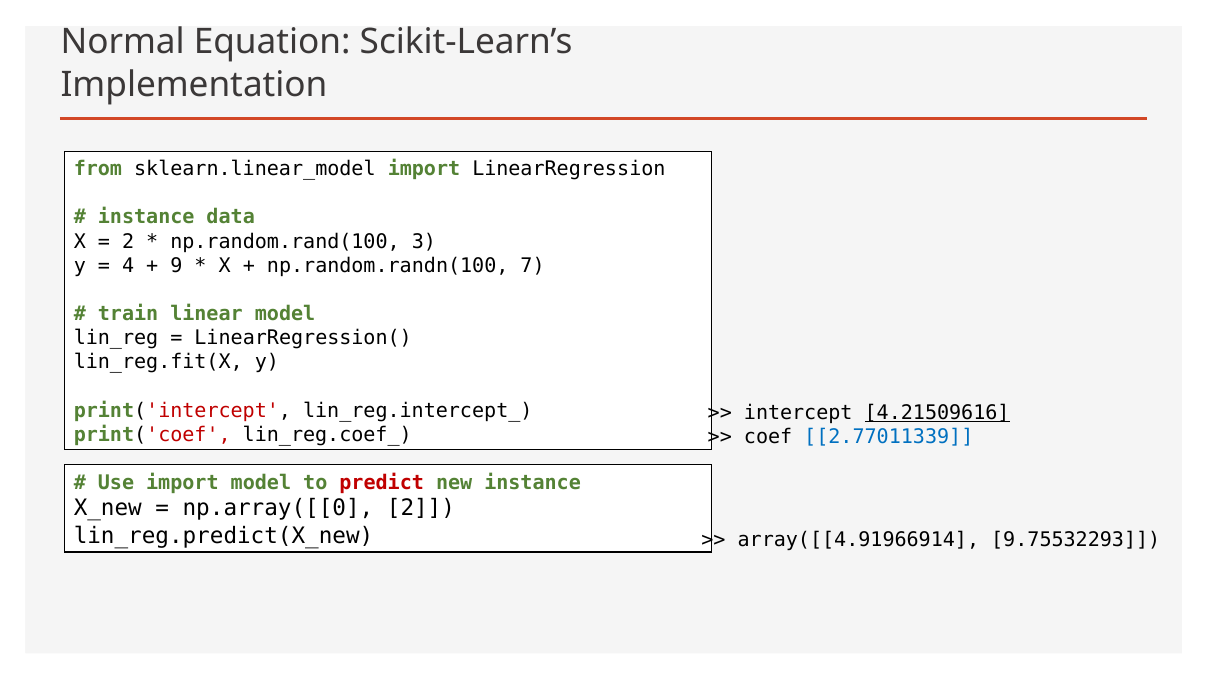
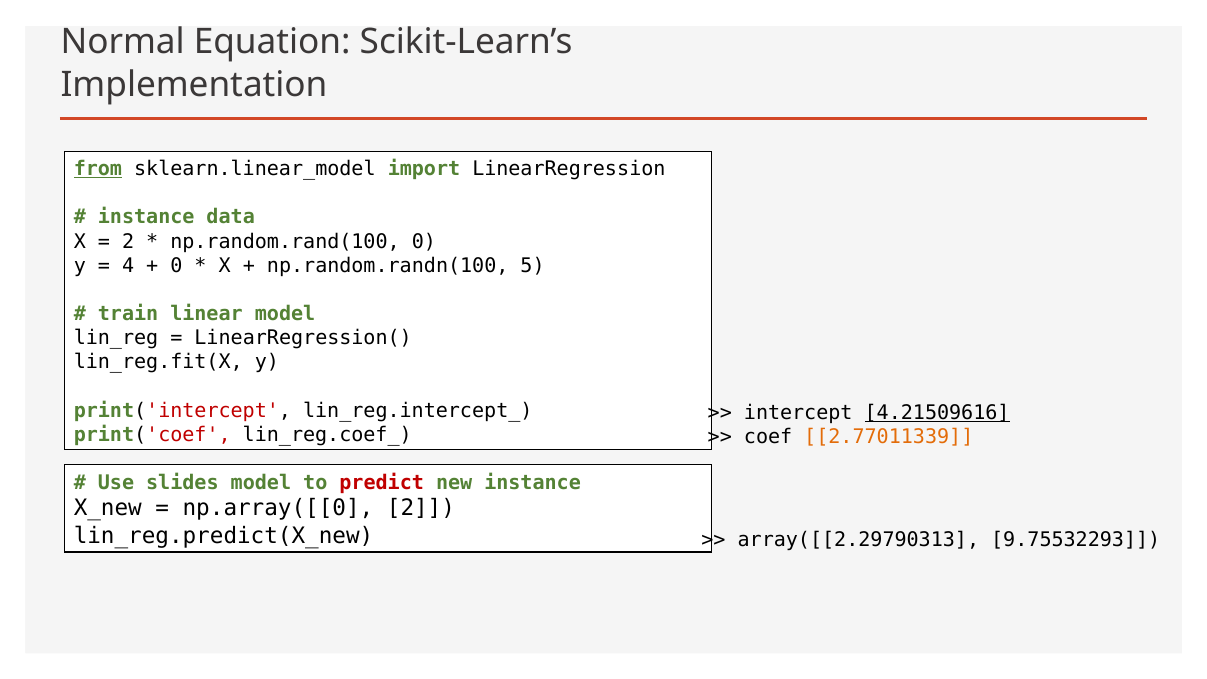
from underline: none -> present (98, 169)
np.random.rand(100 3: 3 -> 0 (424, 241)
9: 9 -> 0 (176, 266)
7: 7 -> 5 (533, 266)
2.77011339 colour: blue -> orange (889, 437)
Use import: import -> slides (182, 483)
array([[4.91966914: array([[4.91966914 -> array([[2.29790313 (858, 540)
